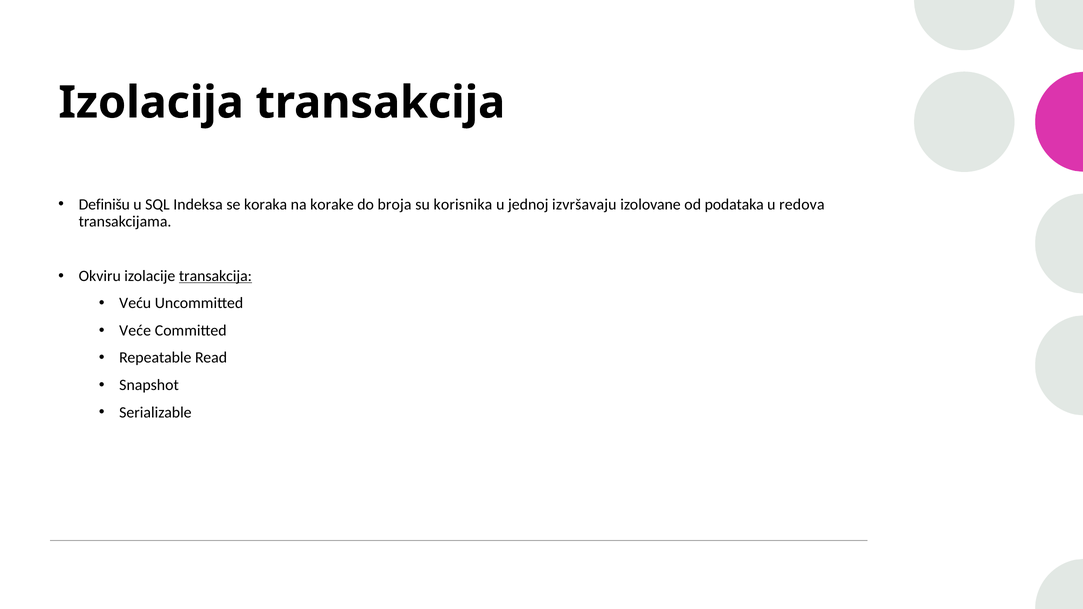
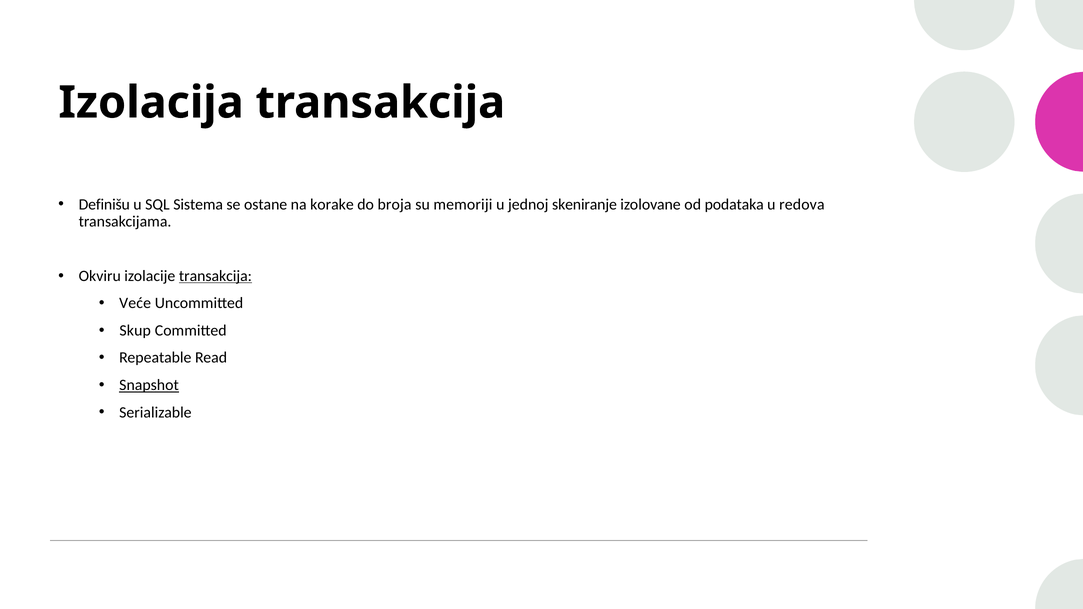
Indeksa: Indeksa -> Sistema (198, 204)
koraka: koraka -> ostane (266, 204)
korisnika: korisnika -> memoriji (463, 204)
izvršavaju: izvršavaju -> skeniranje (584, 204)
Veću: Veću -> Veće (135, 303)
Veće: Veće -> Skup (135, 331)
Snapshot underline: none -> present (149, 385)
